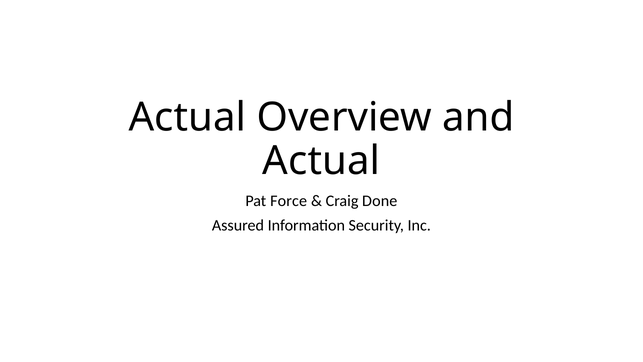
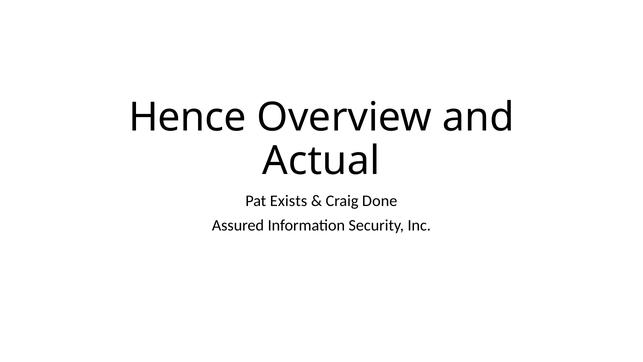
Actual: Actual -> Hence (188, 117)
Force: Force -> Exists (289, 201)
